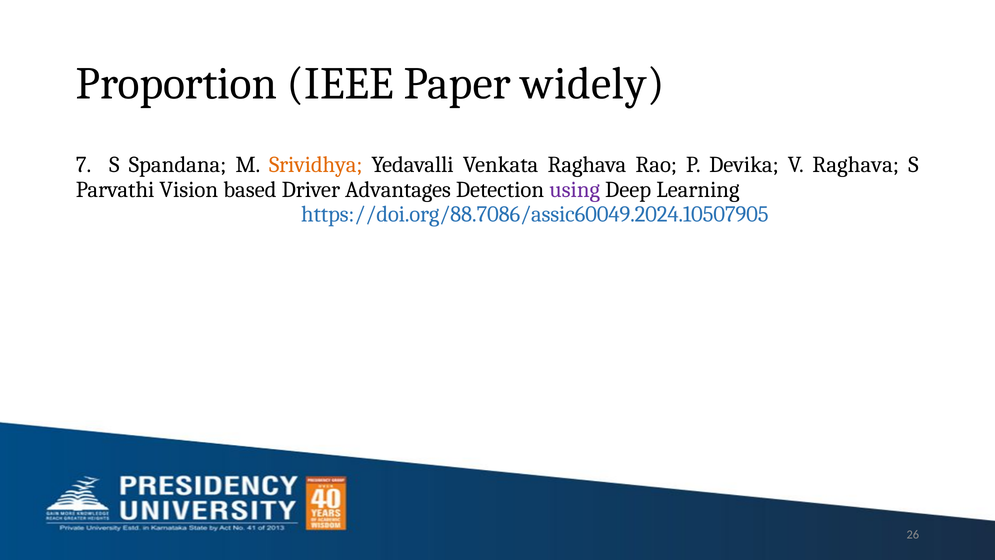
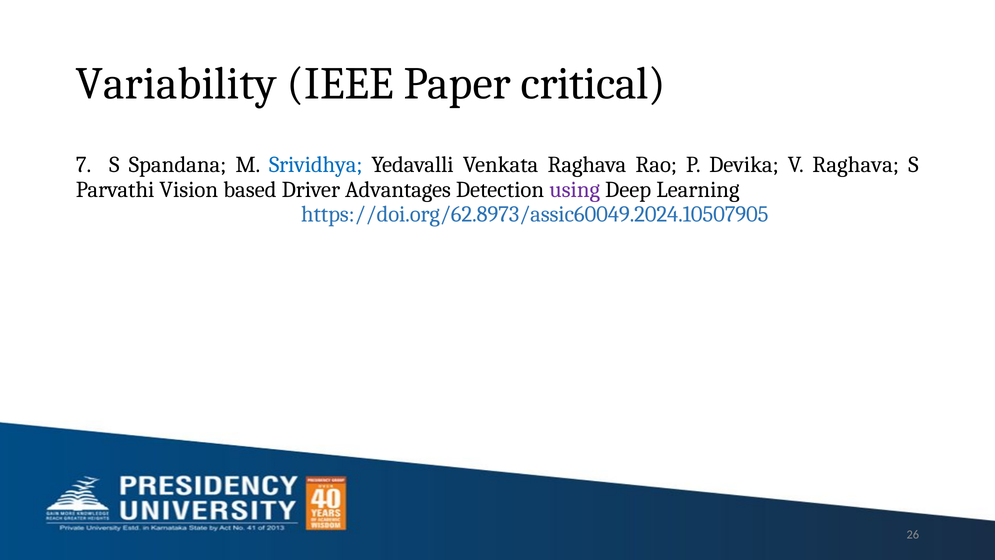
Proportion: Proportion -> Variability (176, 84)
widely: widely -> critical (593, 84)
Srividhya colour: orange -> blue (316, 165)
https://doi.org/88.7086/assic60049.2024.10507905: https://doi.org/88.7086/assic60049.2024.10507905 -> https://doi.org/62.8973/assic60049.2024.10507905 (535, 214)
